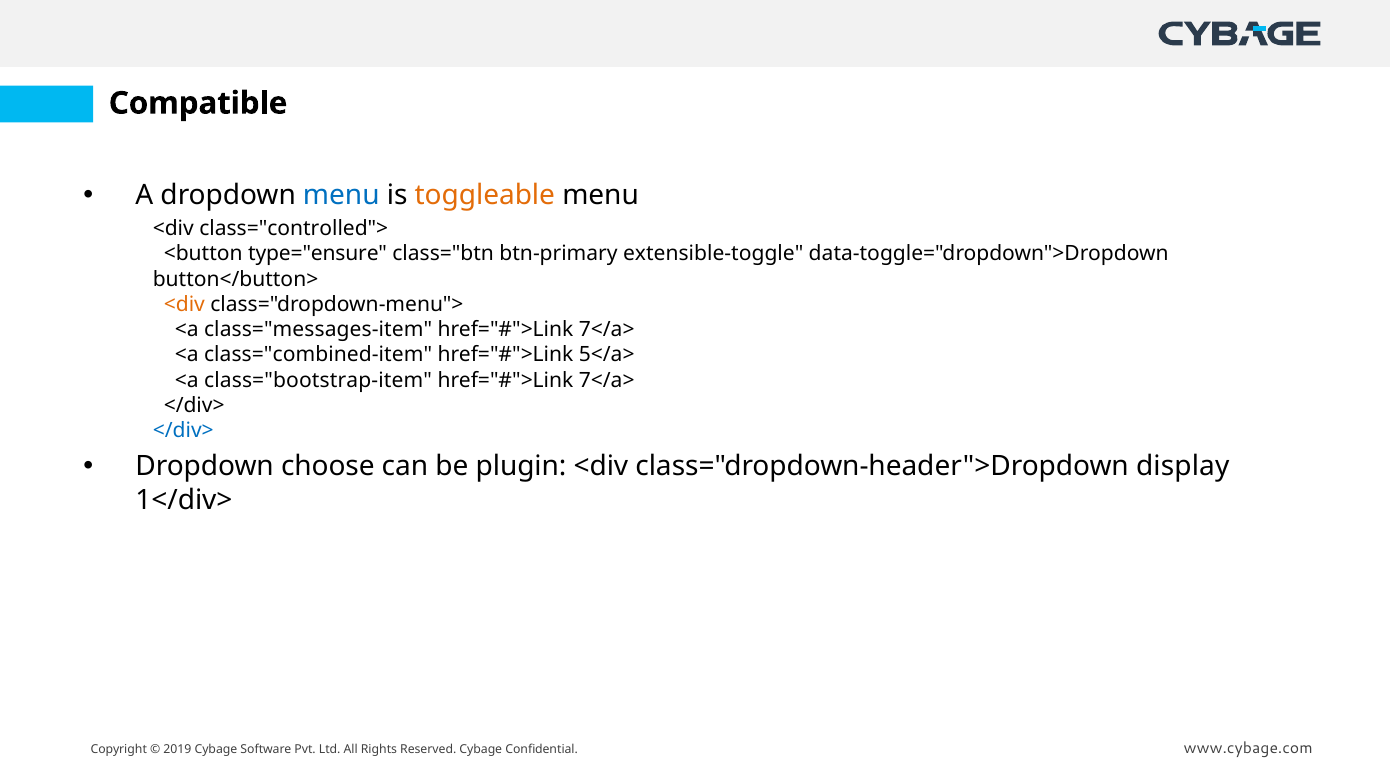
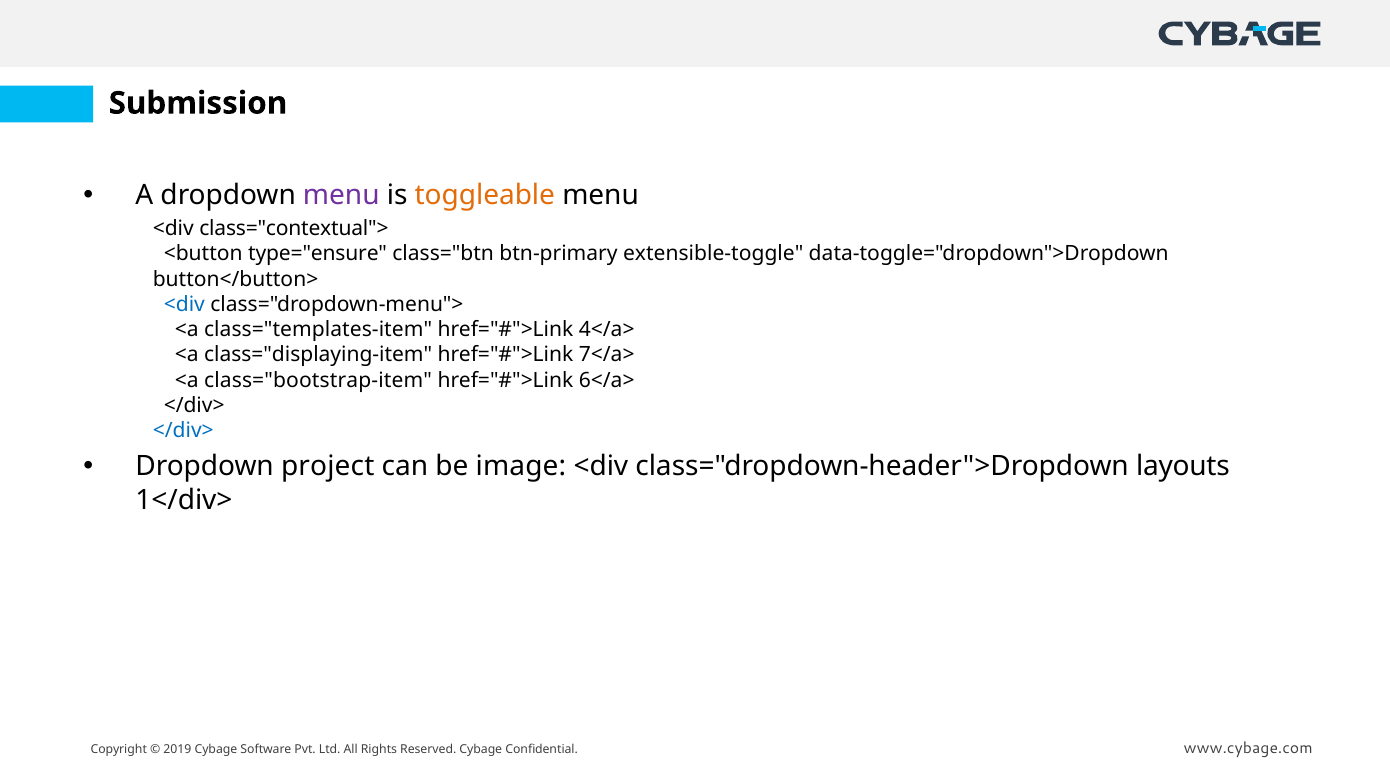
Compatible: Compatible -> Submission (198, 103)
menu colour: blue -> purple (341, 196)
class="controlled">: class="controlled"> -> class="contextual"> (294, 229)
<div colour: orange -> blue (184, 305)
class="messages-item: class="messages-item -> class="templates-item (318, 330)
7</a>: 7</a> -> 4</a> (607, 330)
class="combined-item: class="combined-item -> class="displaying-item (318, 355)
5</a>: 5</a> -> 7</a> (607, 355)
7</a>: 7</a> -> 6</a> (607, 380)
choose: choose -> project (328, 466)
plugin: plugin -> image (521, 466)
display: display -> layouts (1183, 466)
